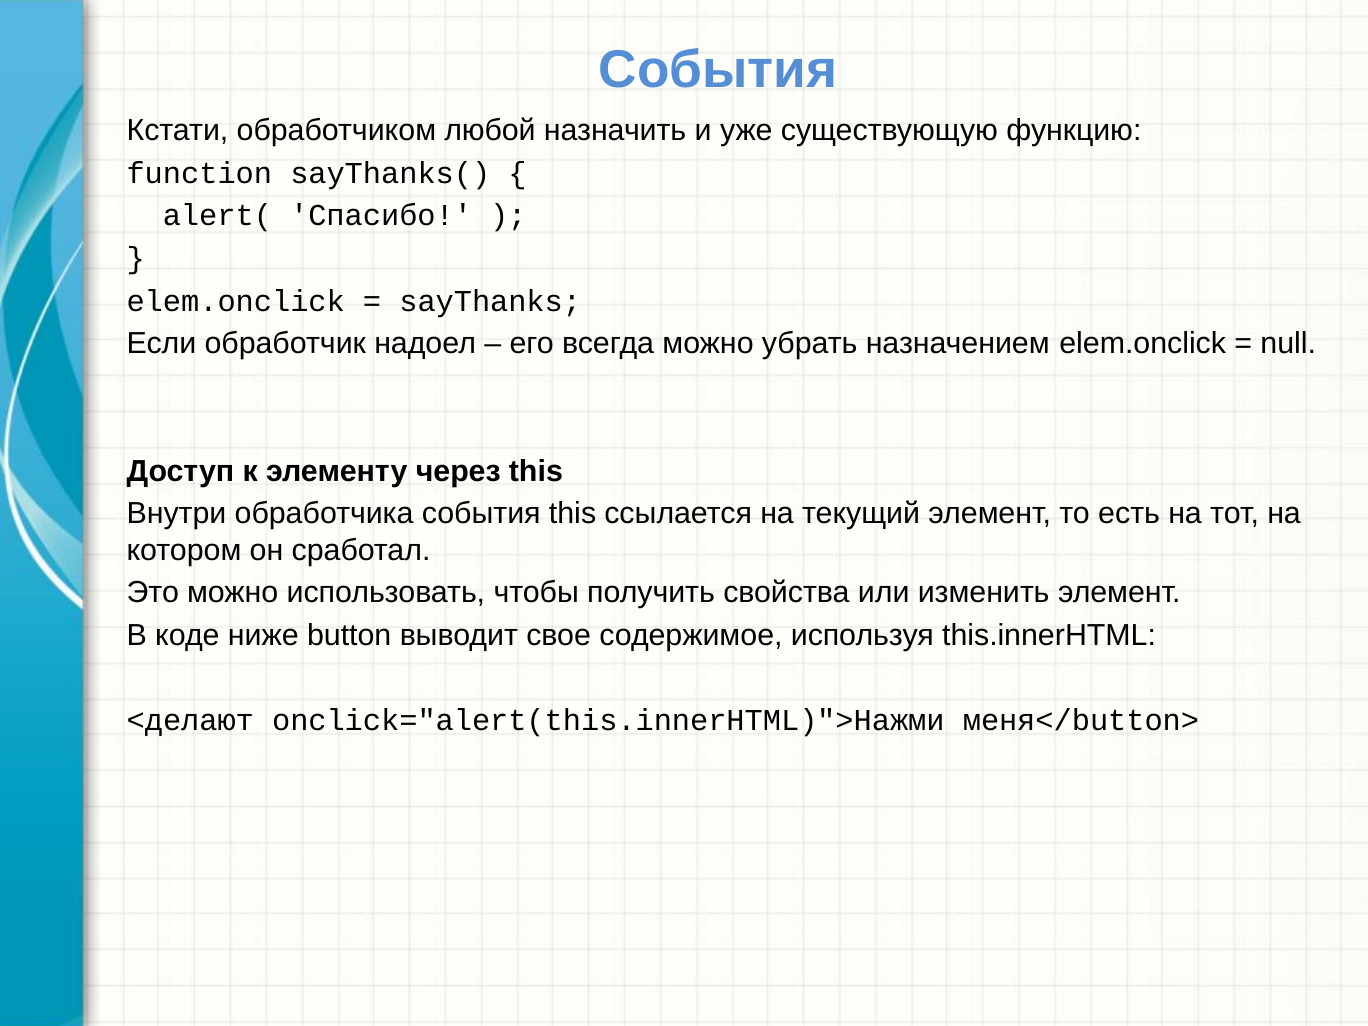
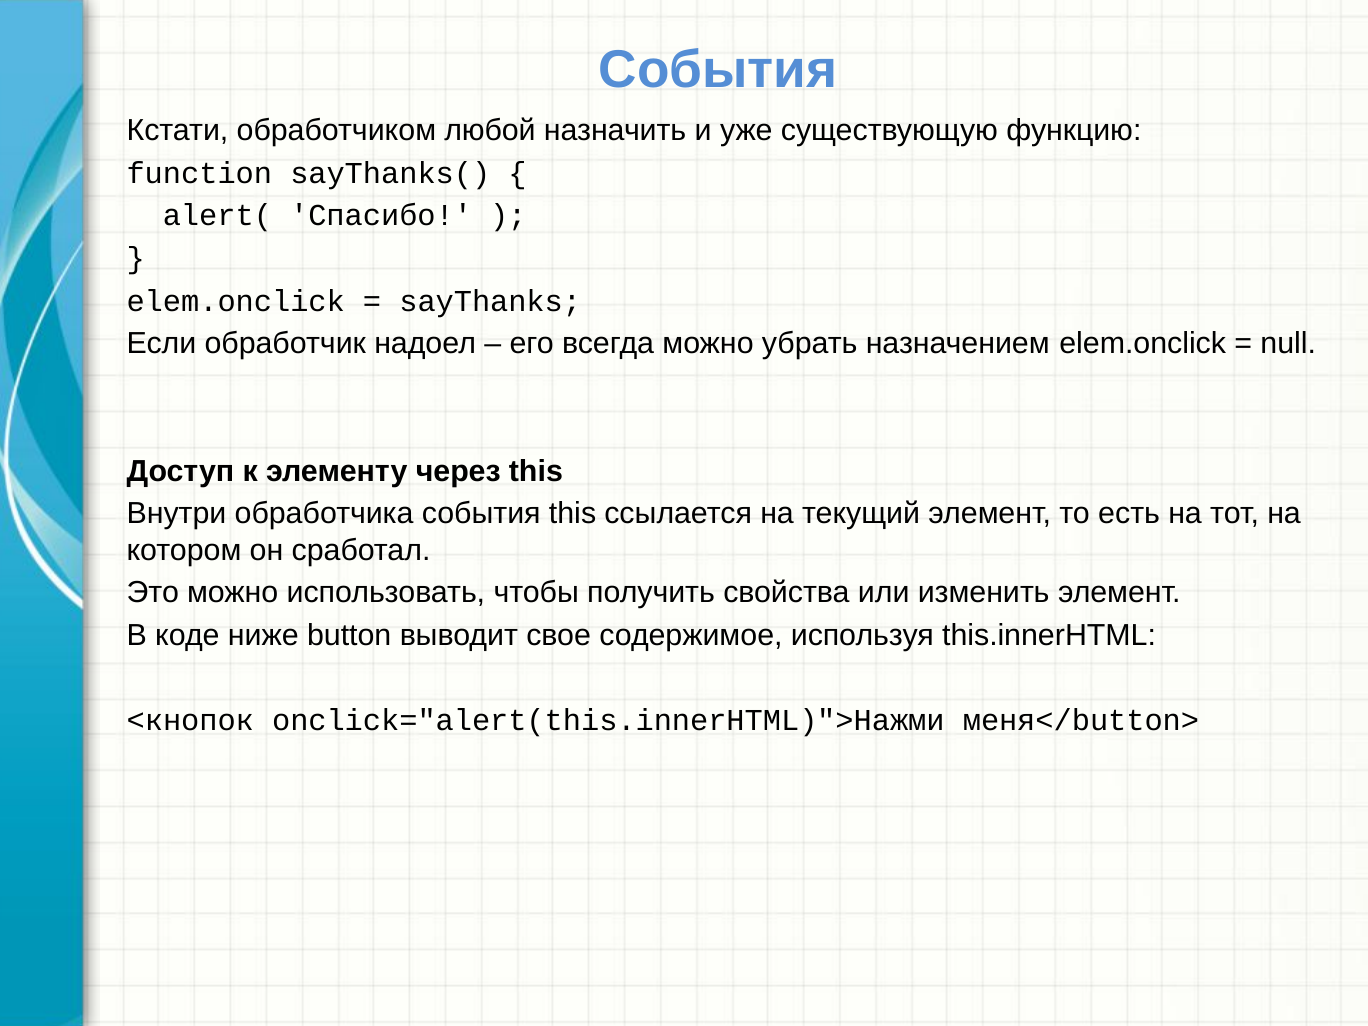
<делают: <делают -> <кнопок (190, 720)
